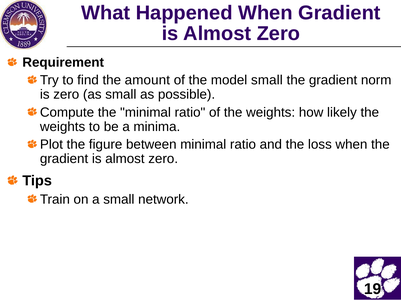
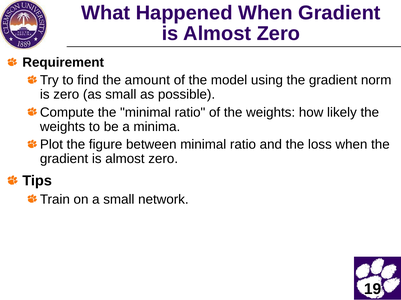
model small: small -> using (267, 80)
